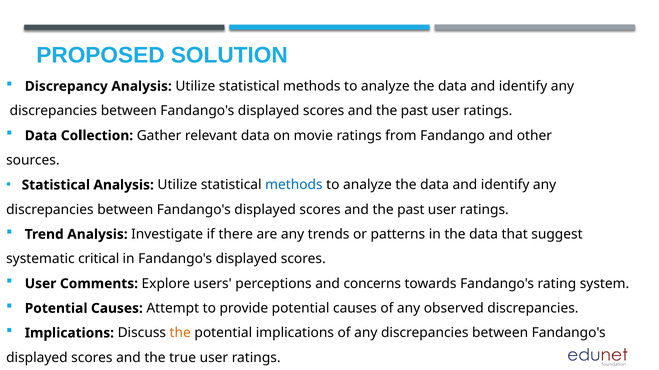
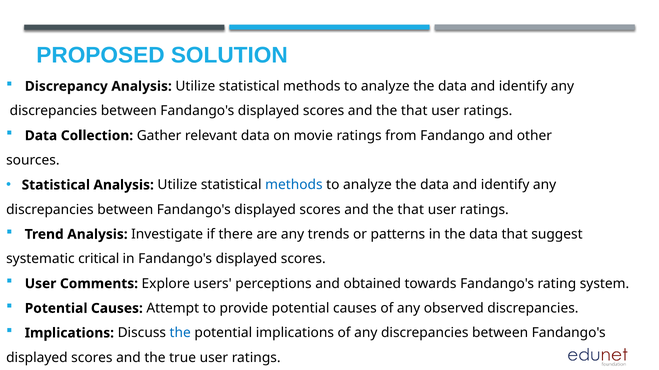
past: past -> that (414, 111)
past: past -> that (411, 210)
concerns: concerns -> obtained (372, 284)
the colour: orange -> blue (180, 334)
